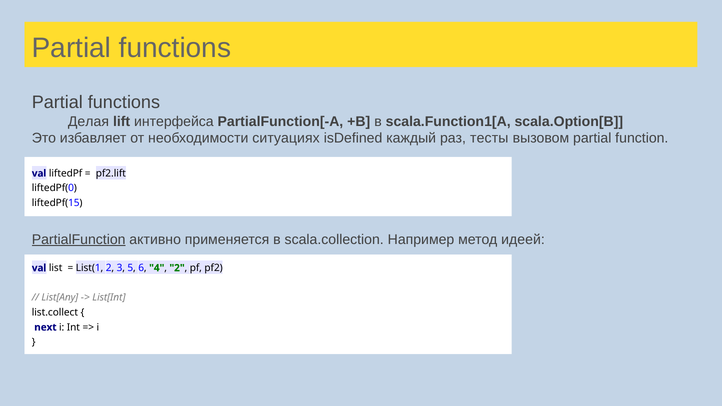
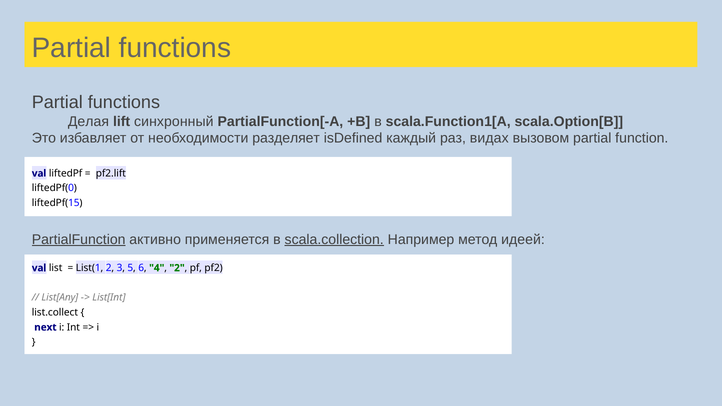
интерфейса: интерфейса -> синхронный (174, 122)
ситуациях: ситуациях -> разделяет (286, 138)
тесты: тесты -> видах (489, 138)
scala.collection underline: none -> present (334, 240)
